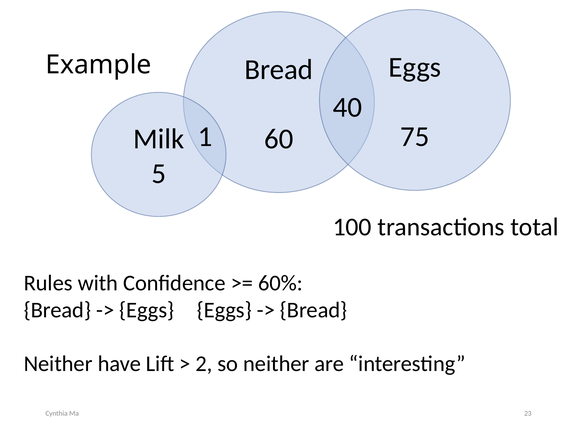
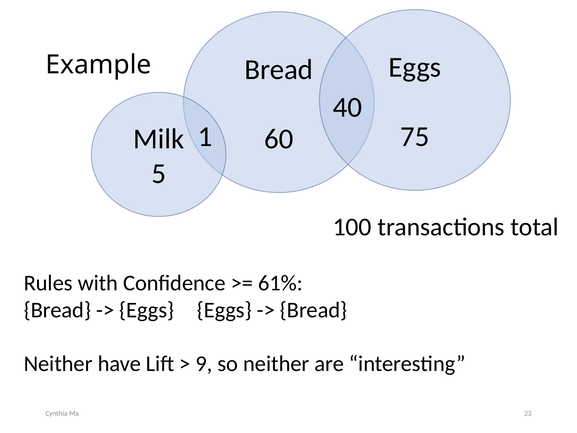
60%: 60% -> 61% (280, 283)
2: 2 -> 9 (204, 364)
